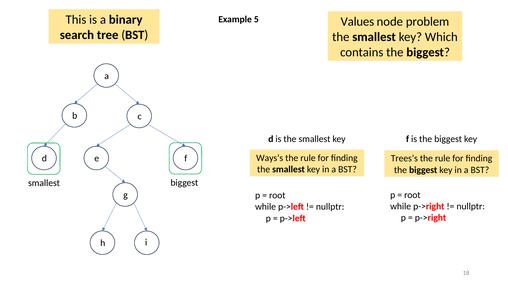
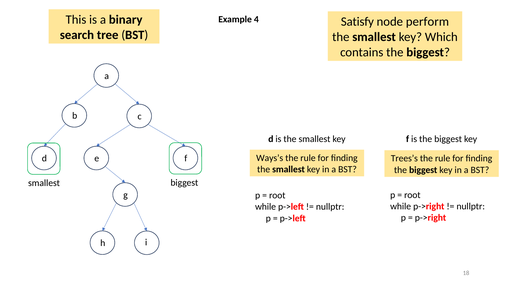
5: 5 -> 4 (256, 19)
Values: Values -> Satisfy (357, 22)
problem: problem -> perform (427, 22)
